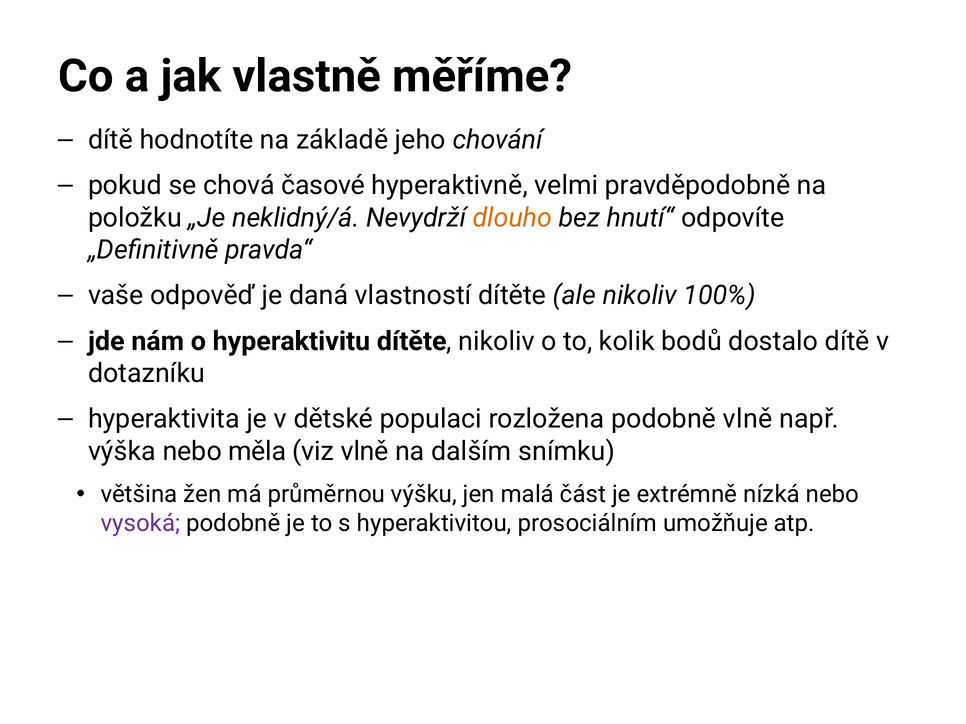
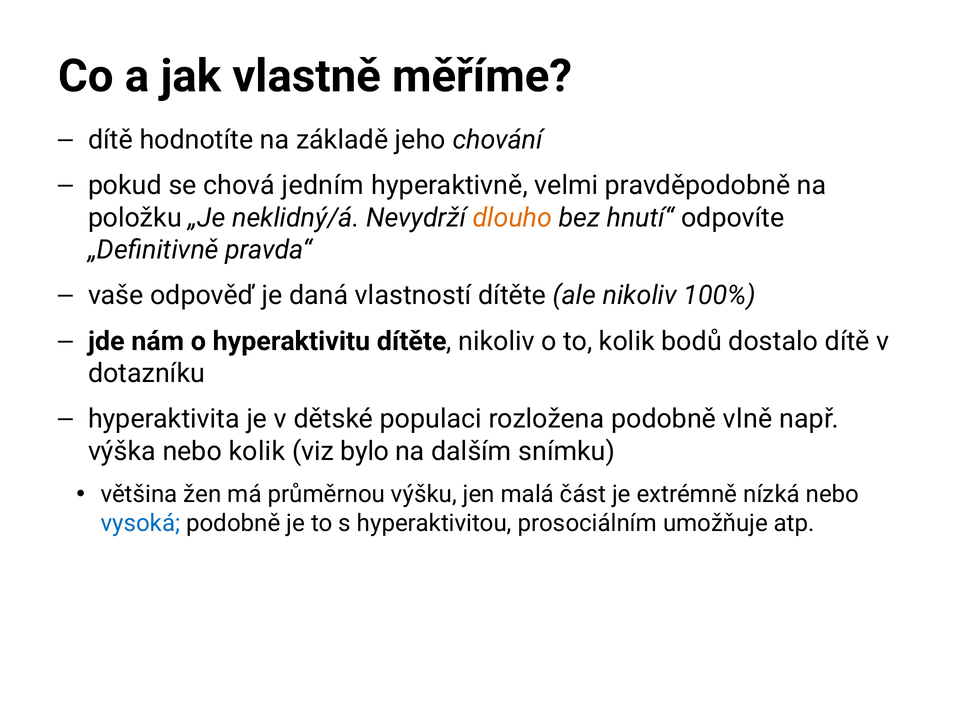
časové: časové -> jedním (323, 186)
nebo měla: měla -> kolik (257, 452)
viz vlně: vlně -> bylo (365, 452)
vysoká colour: purple -> blue (140, 524)
